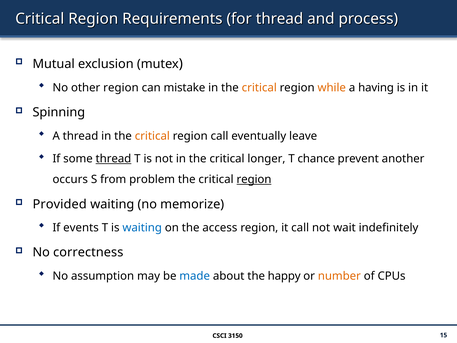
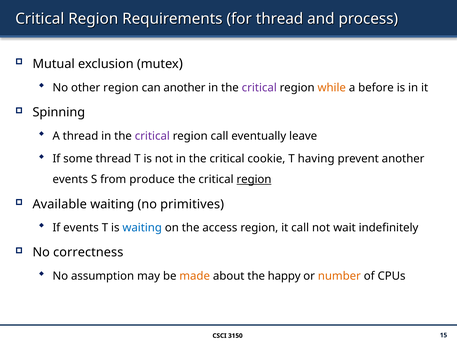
can mistake: mistake -> another (184, 88)
critical colour: orange -> purple (259, 88)
having: having -> before (376, 88)
critical colour: orange -> purple (152, 136)
thread underline: present -> none (113, 159)
longer: longer -> cookie (266, 159)
chance: chance -> having (316, 159)
occurs: occurs -> events (70, 179)
problem: problem -> produce (152, 179)
Provided: Provided -> Available (60, 204)
memorize: memorize -> primitives (192, 204)
made colour: blue -> orange (195, 276)
